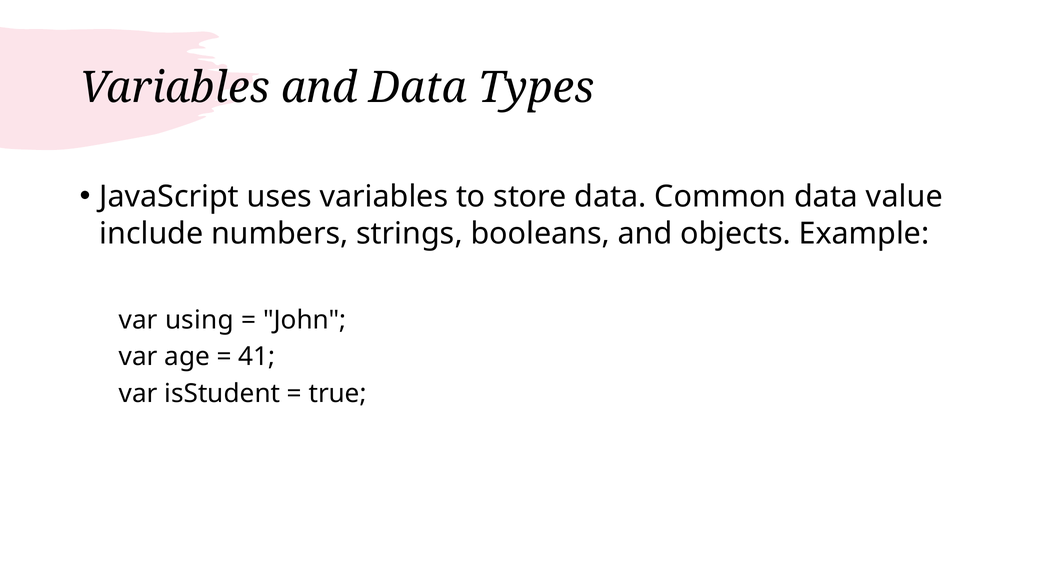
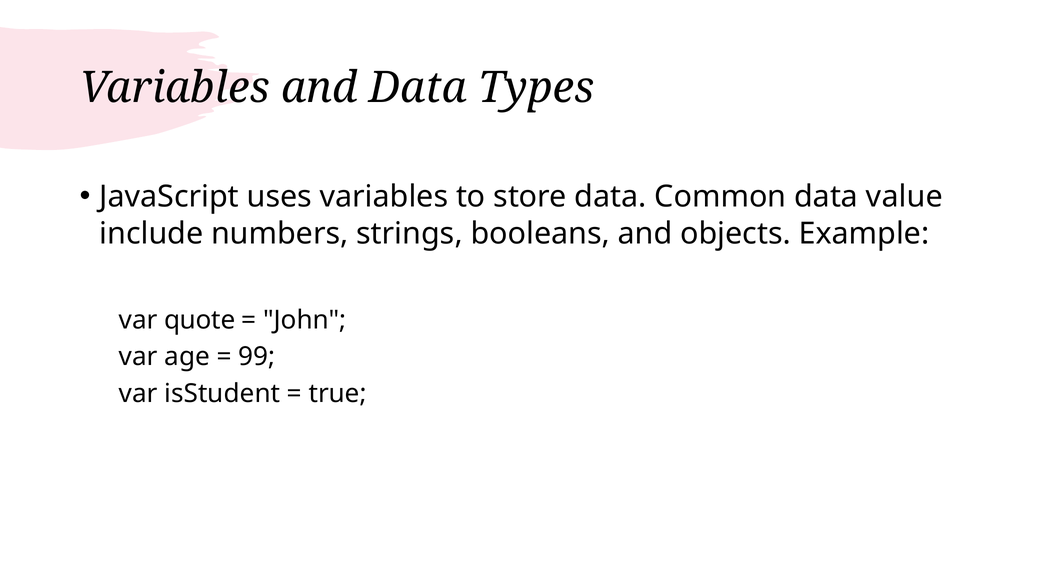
using: using -> quote (200, 320)
41: 41 -> 99 (257, 357)
